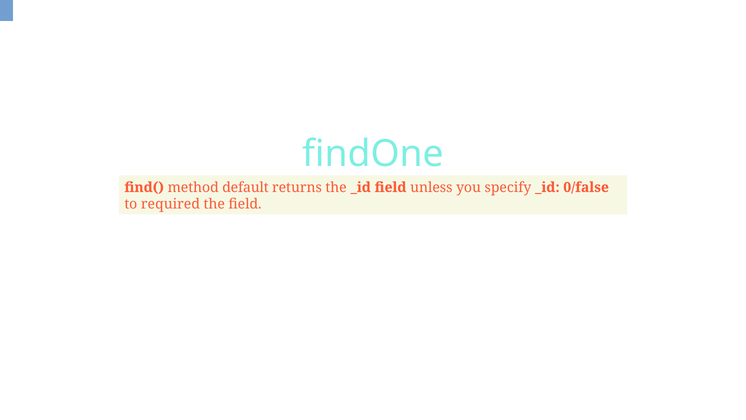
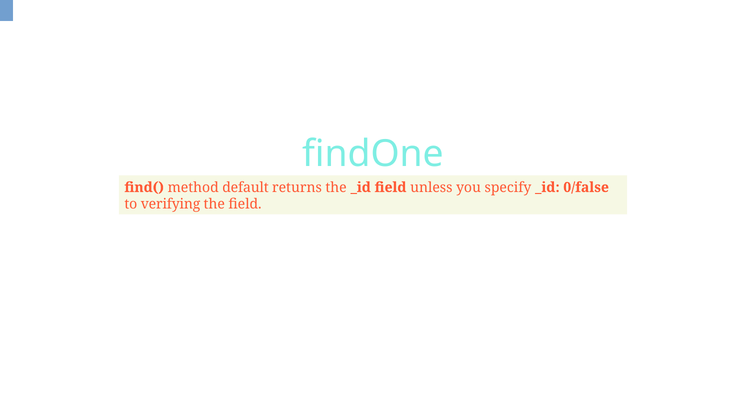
required: required -> verifying (171, 204)
